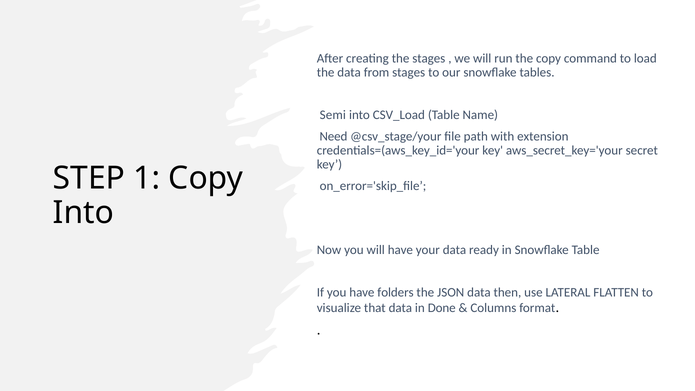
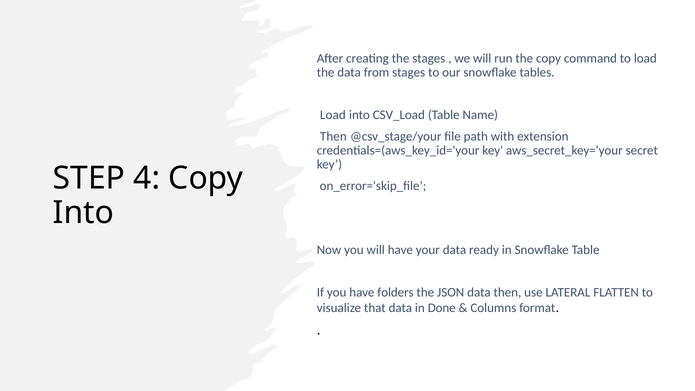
Semi: Semi -> Load (333, 115)
Need: Need -> Then (333, 136)
1: 1 -> 4 (147, 178)
